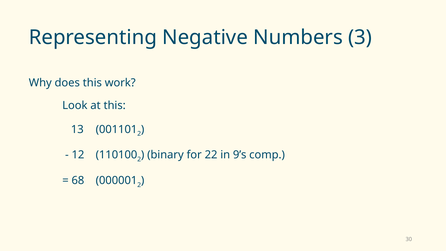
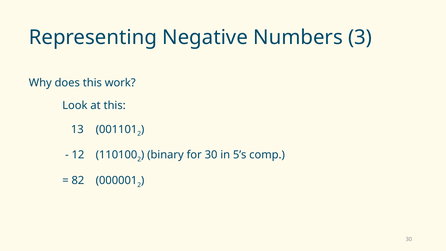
for 22: 22 -> 30 (211, 155)
9’s: 9’s -> 5’s (240, 155)
68: 68 -> 82 (78, 181)
